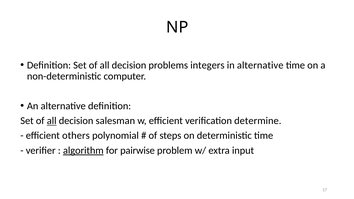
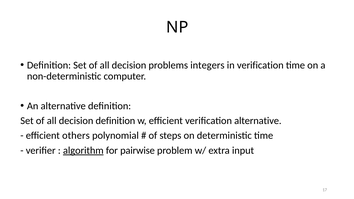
in alternative: alternative -> verification (260, 65)
all underline: present -> none (52, 121)
decision salesman: salesman -> definition (115, 121)
verification determine: determine -> alternative (258, 121)
